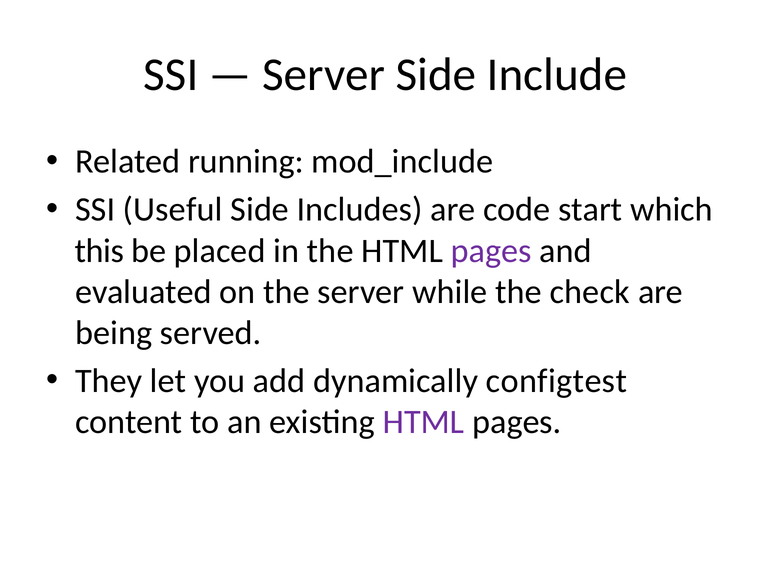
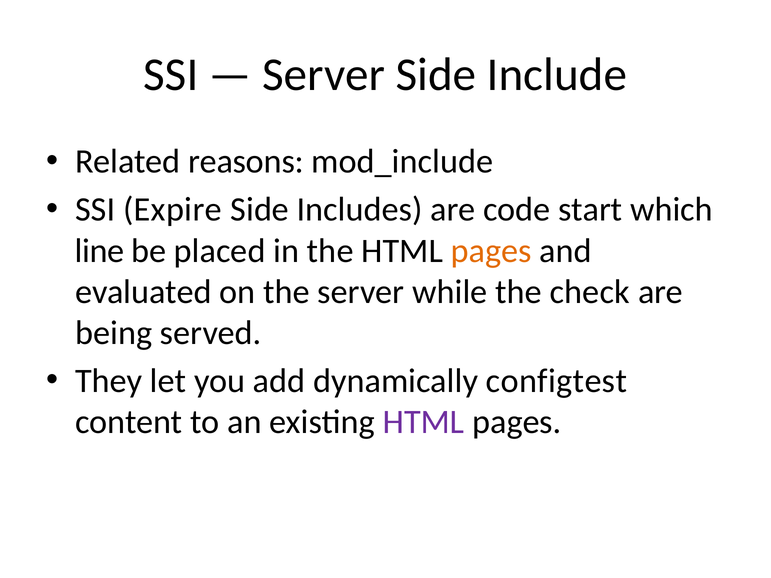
running: running -> reasons (246, 162)
Useful: Useful -> Expire (173, 210)
this: this -> line (99, 251)
pages colour: purple -> orange (491, 251)
